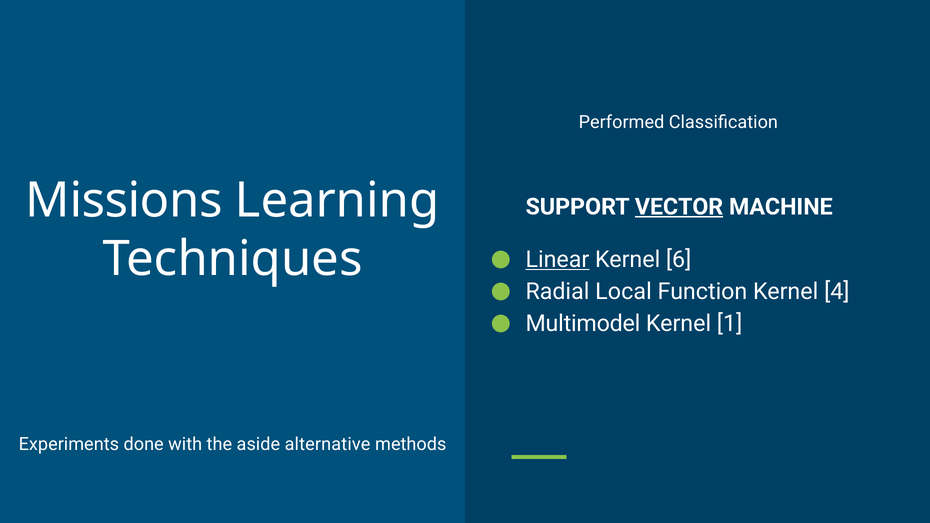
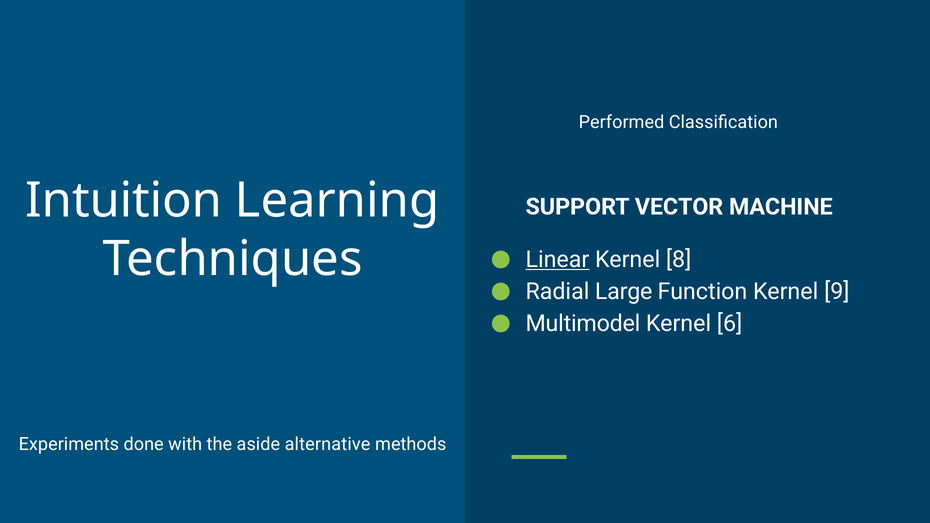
Missions: Missions -> Intuition (124, 200)
VECTOR underline: present -> none (679, 207)
6: 6 -> 8 (679, 260)
Local: Local -> Large (624, 292)
4: 4 -> 9 (837, 292)
1: 1 -> 6 (730, 324)
